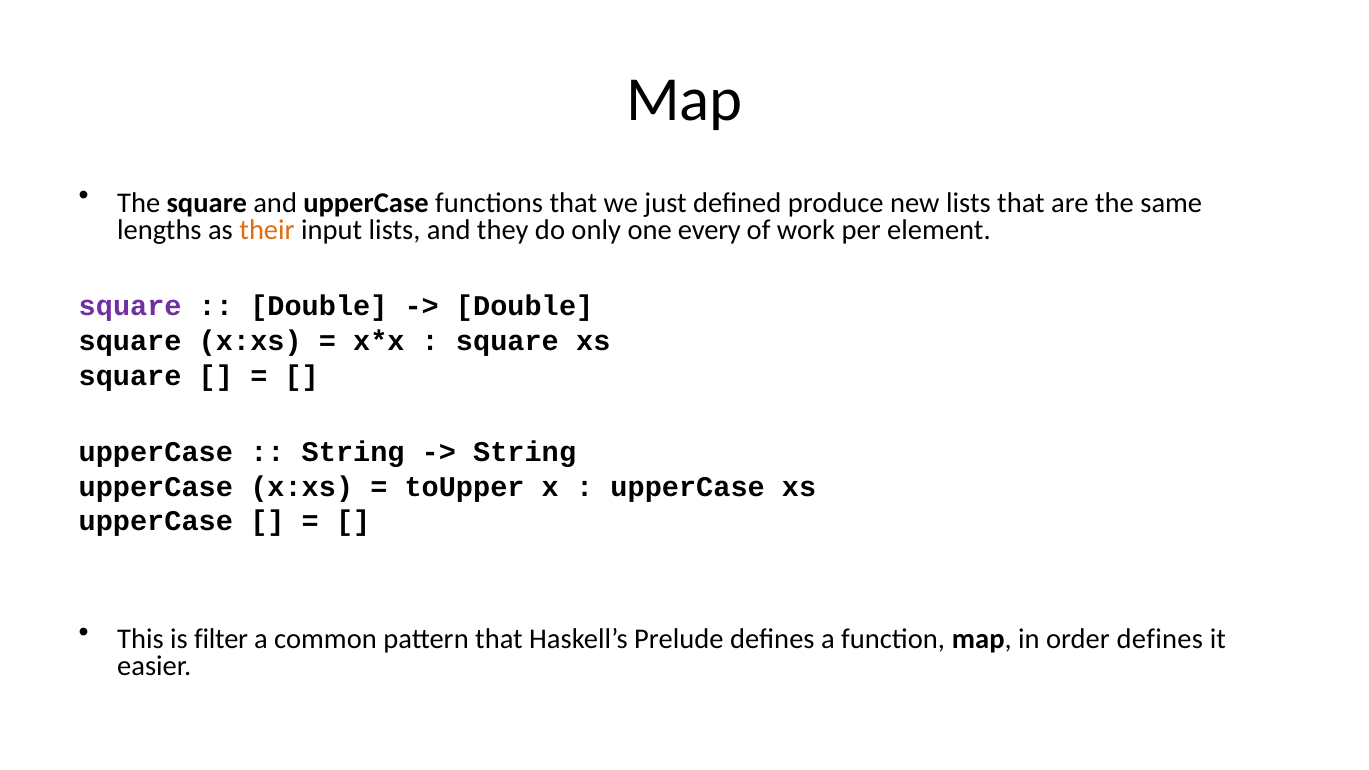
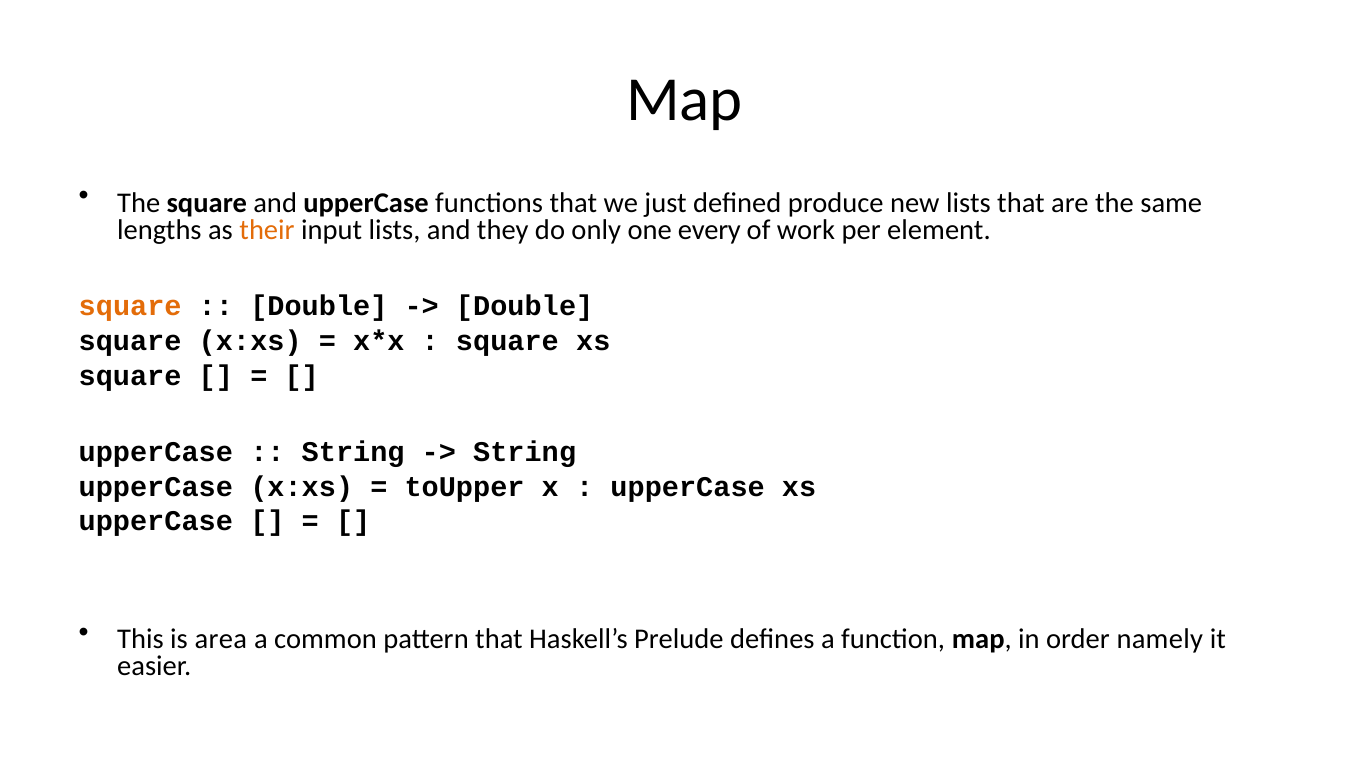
square colour: purple -> orange (130, 306)
filter: filter -> area (221, 639)
order defines: defines -> namely (1160, 639)
